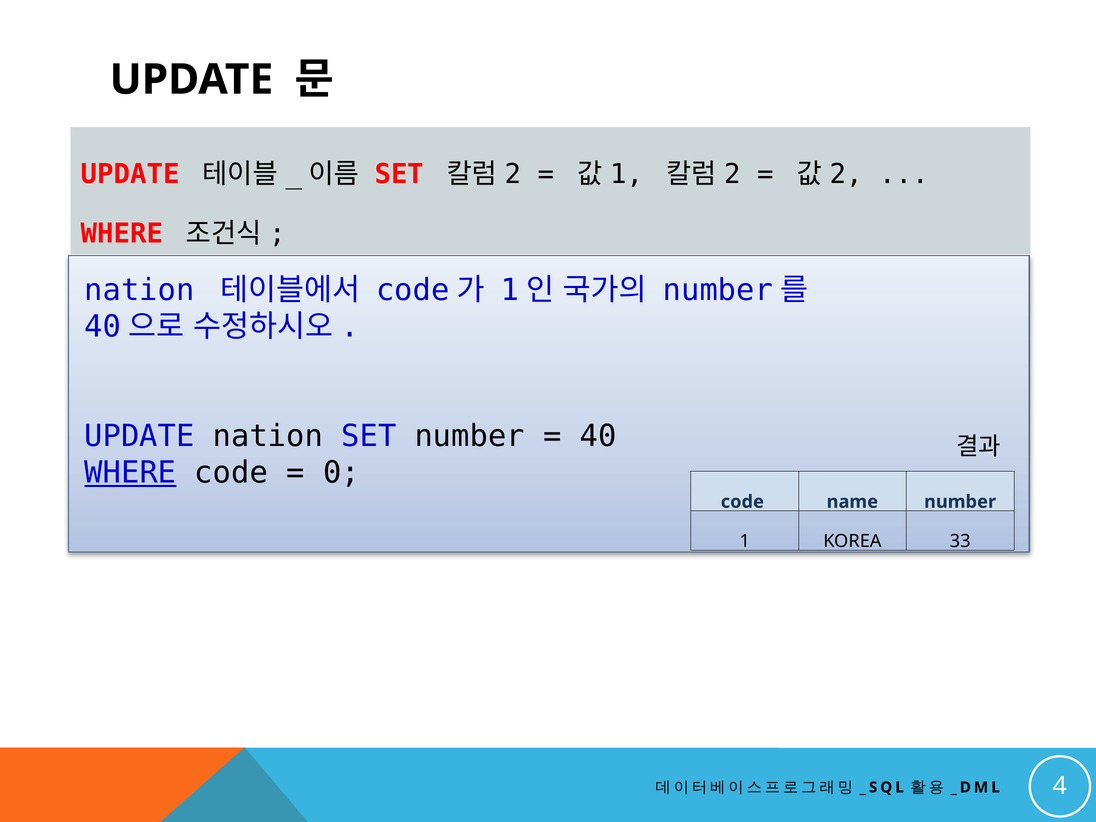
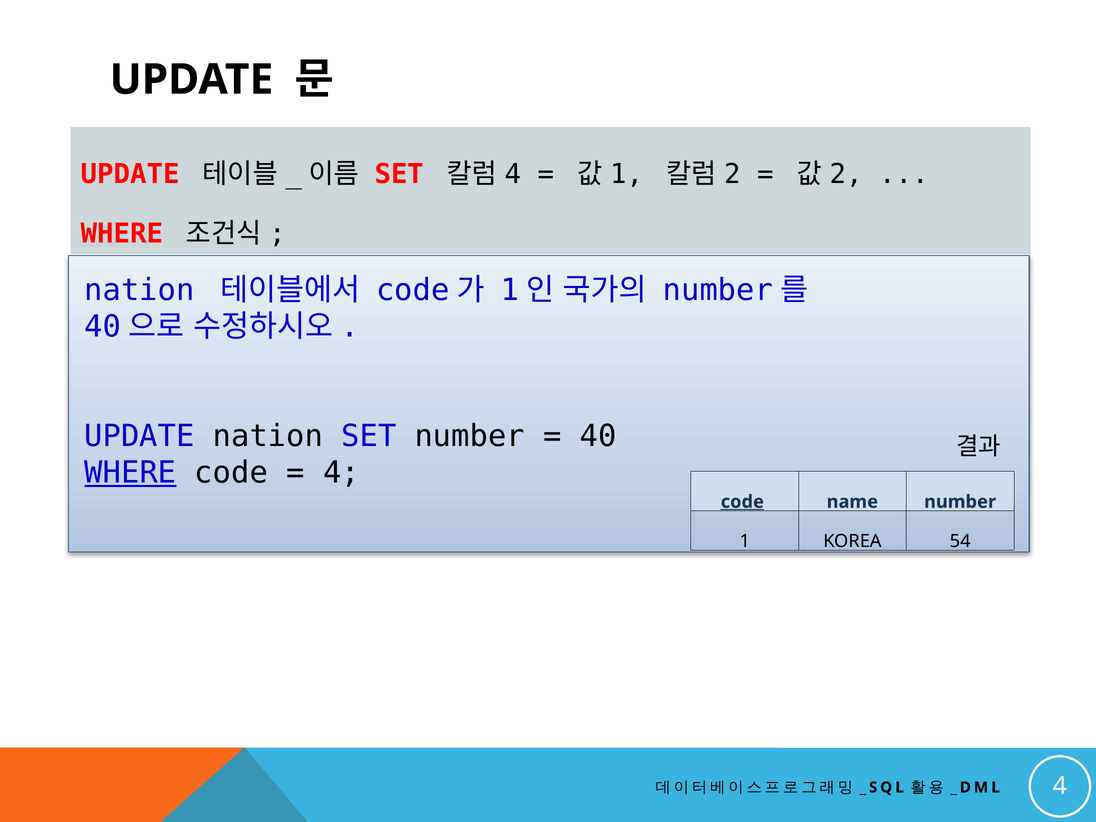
2: 2 -> 4 (513, 174)
0: 0 -> 4 (341, 473)
code underline: none -> present (742, 502)
33: 33 -> 54 (960, 541)
